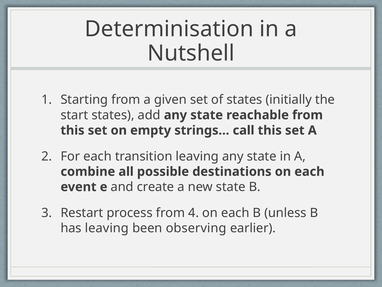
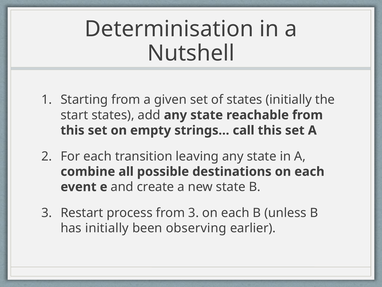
from 4: 4 -> 3 (194, 212)
has leaving: leaving -> initially (107, 228)
